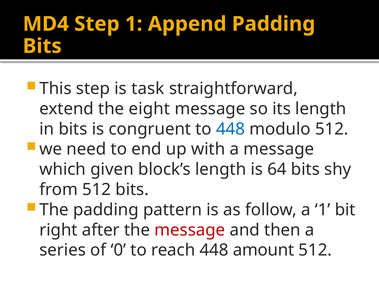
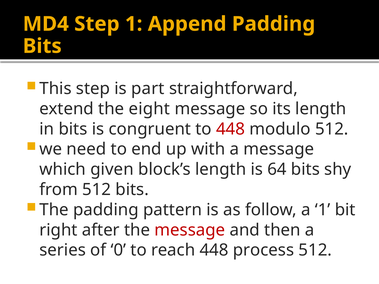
task: task -> part (148, 89)
448 colour: blue -> red (231, 129)
amount: amount -> process (263, 250)
